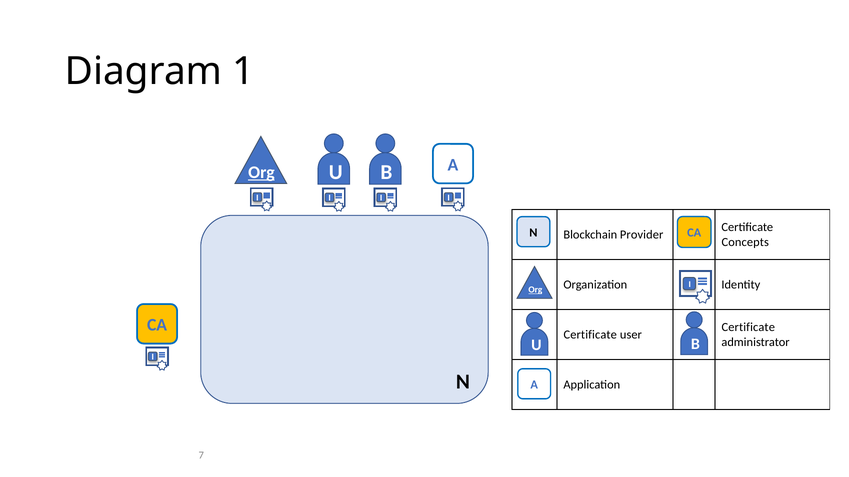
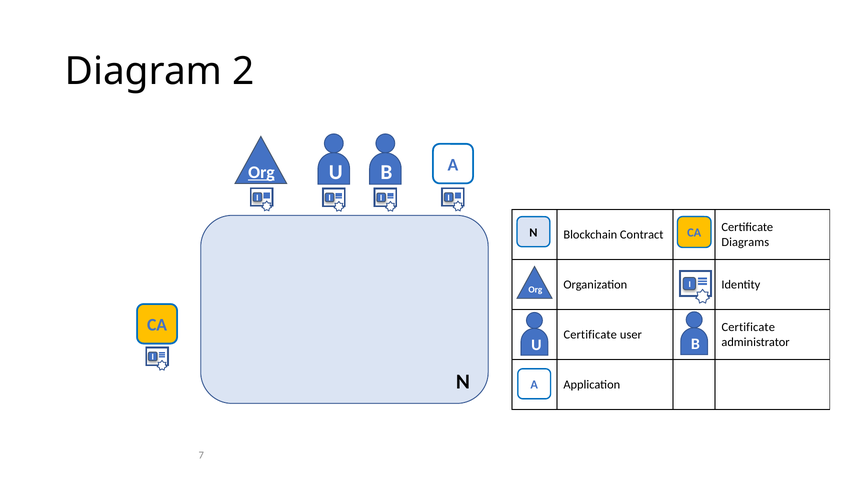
1: 1 -> 2 (244, 71)
Provider: Provider -> Contract (642, 235)
Concepts: Concepts -> Diagrams (745, 242)
Org underline: present -> none (535, 290)
